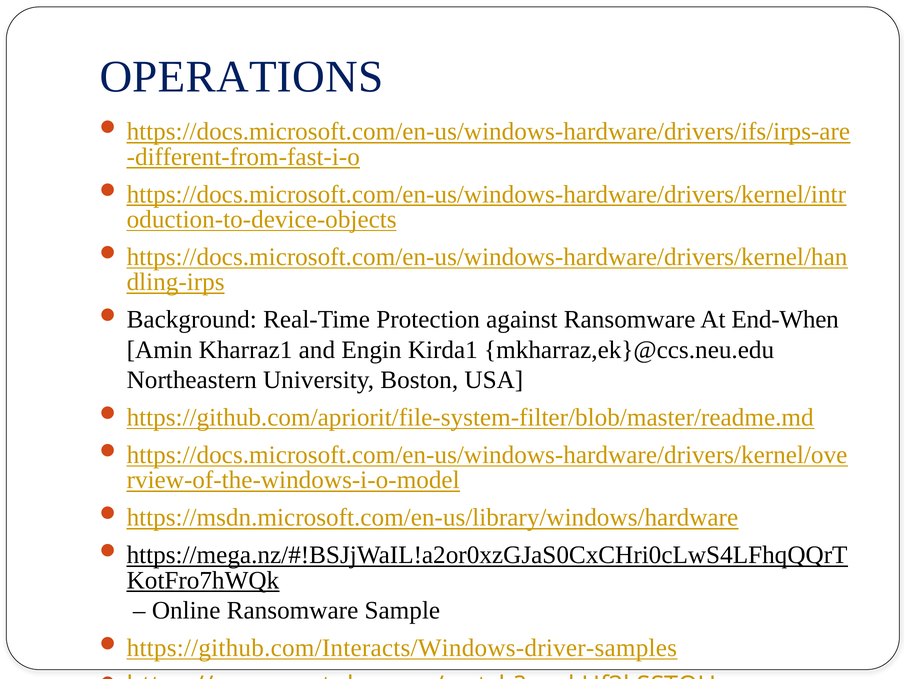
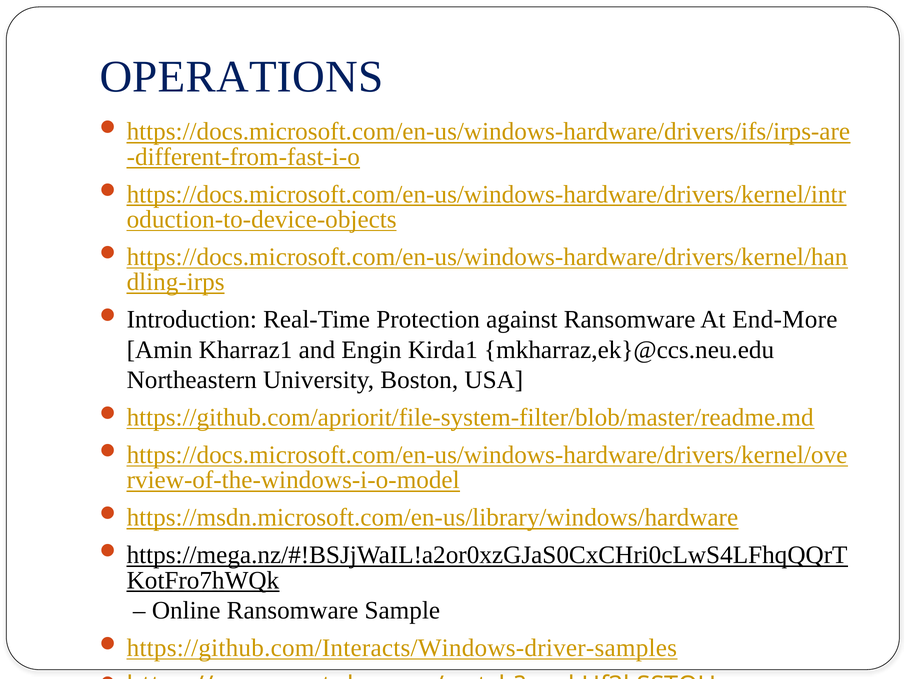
Background: Background -> Introduction (192, 320)
End-When: End-When -> End-More (785, 320)
